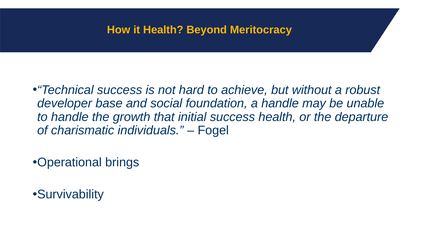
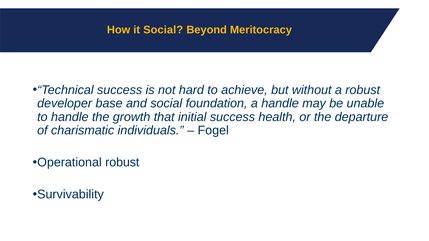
it Health: Health -> Social (163, 30)
Operational brings: brings -> robust (122, 163)
